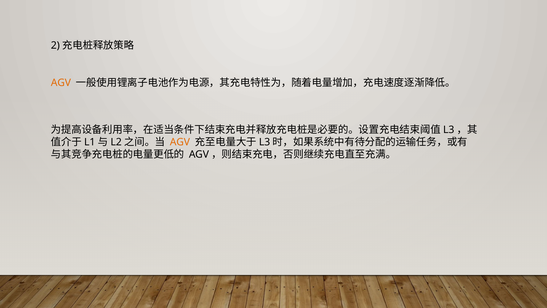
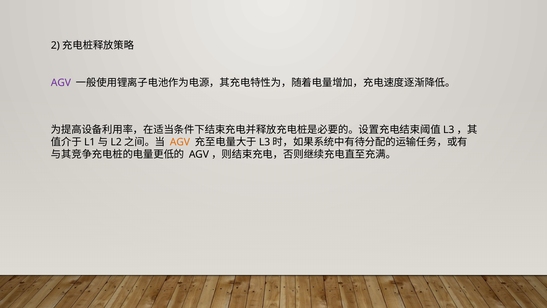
AGV colour: orange -> purple (61, 83)
